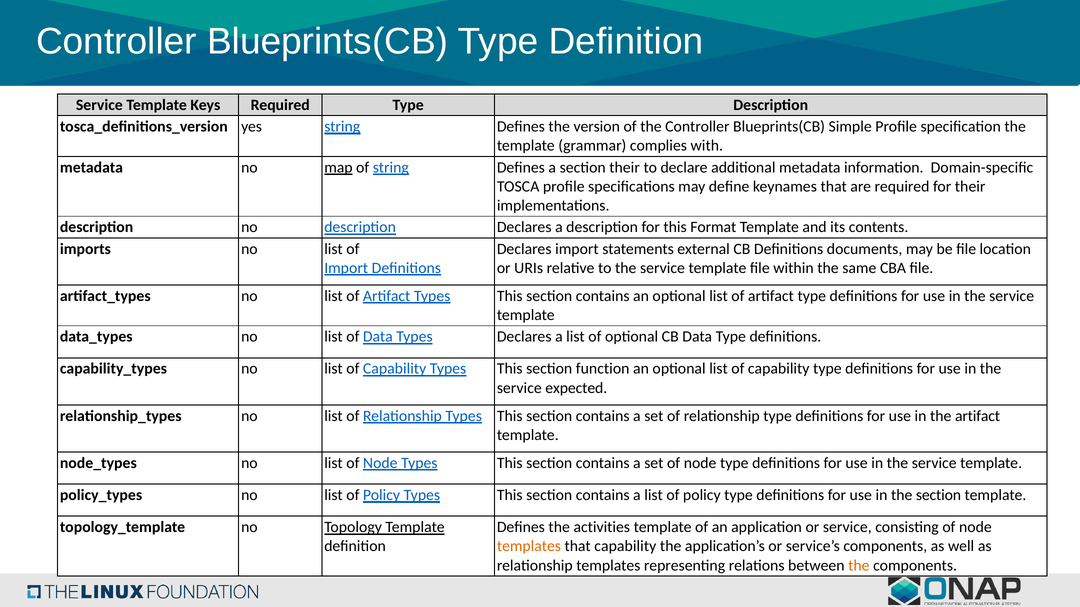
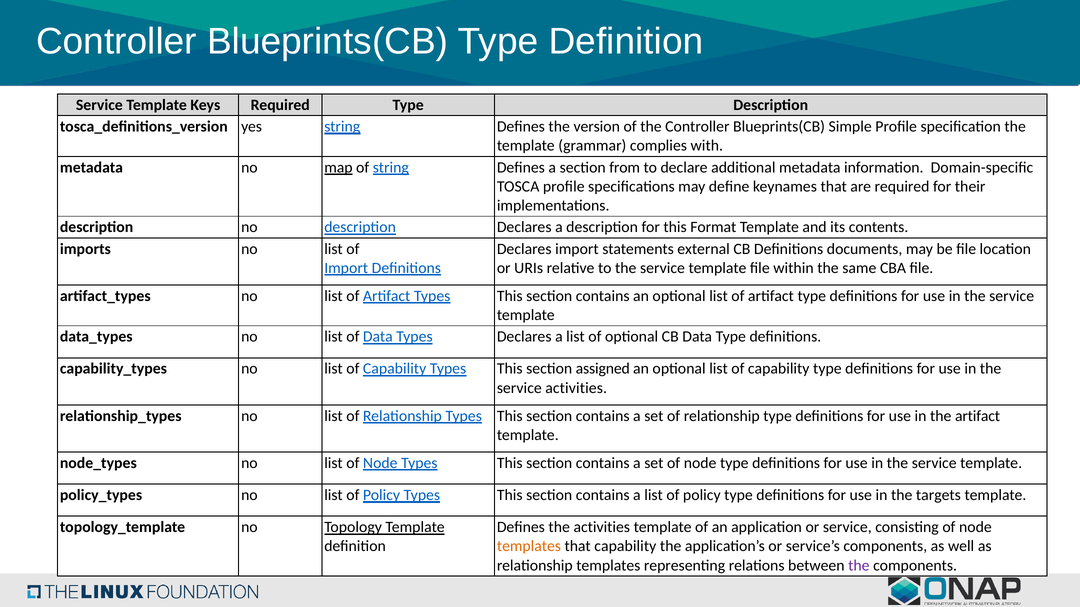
section their: their -> from (625, 167)
function: function -> assigned (603, 369)
service expected: expected -> activities (576, 388)
the section: section -> targets (938, 495)
the colour: orange -> purple (859, 566)
